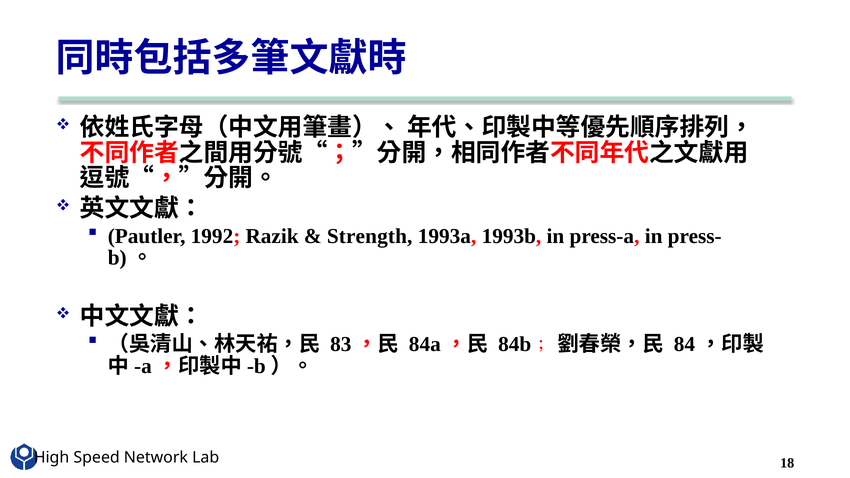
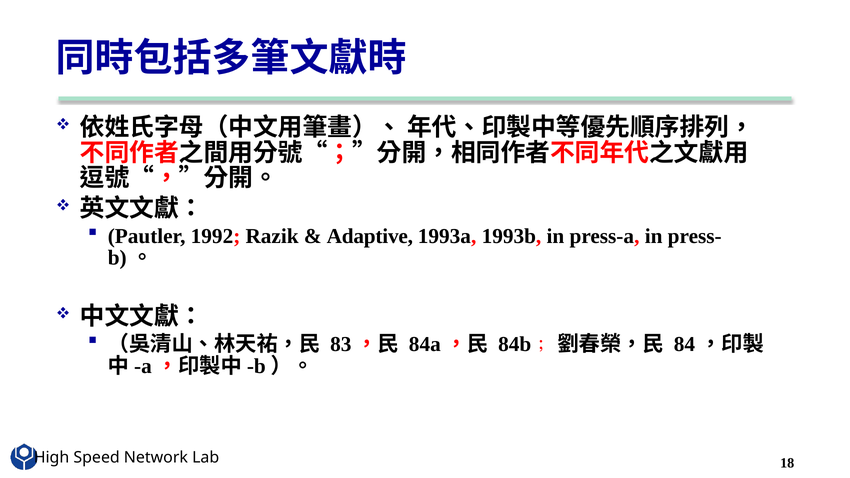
Strength: Strength -> Adaptive (370, 236)
